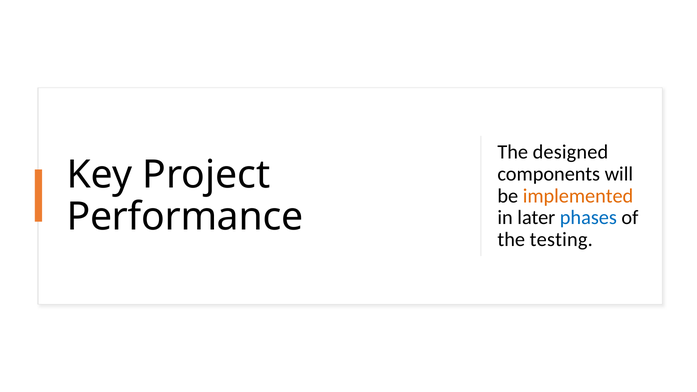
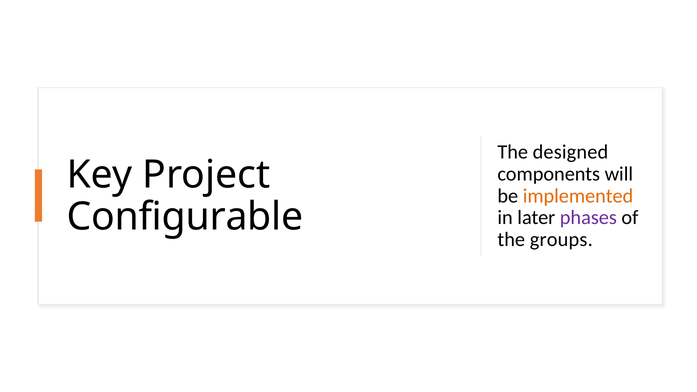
Performance: Performance -> Configurable (185, 217)
phases colour: blue -> purple (588, 218)
testing: testing -> groups (561, 240)
